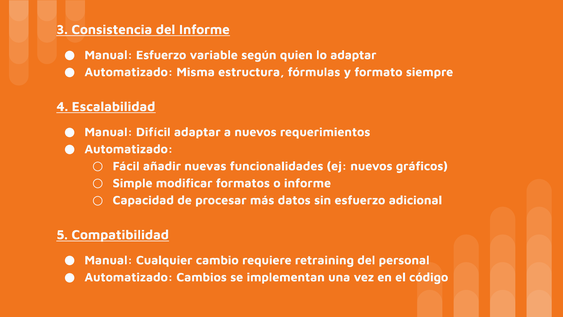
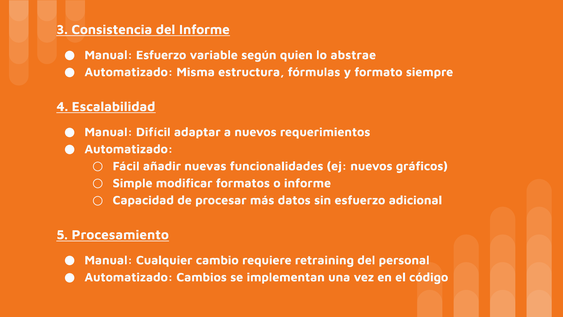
lo adaptar: adaptar -> abstrae (353, 55)
Compatibilidad: Compatibilidad -> Procesamiento (120, 235)
